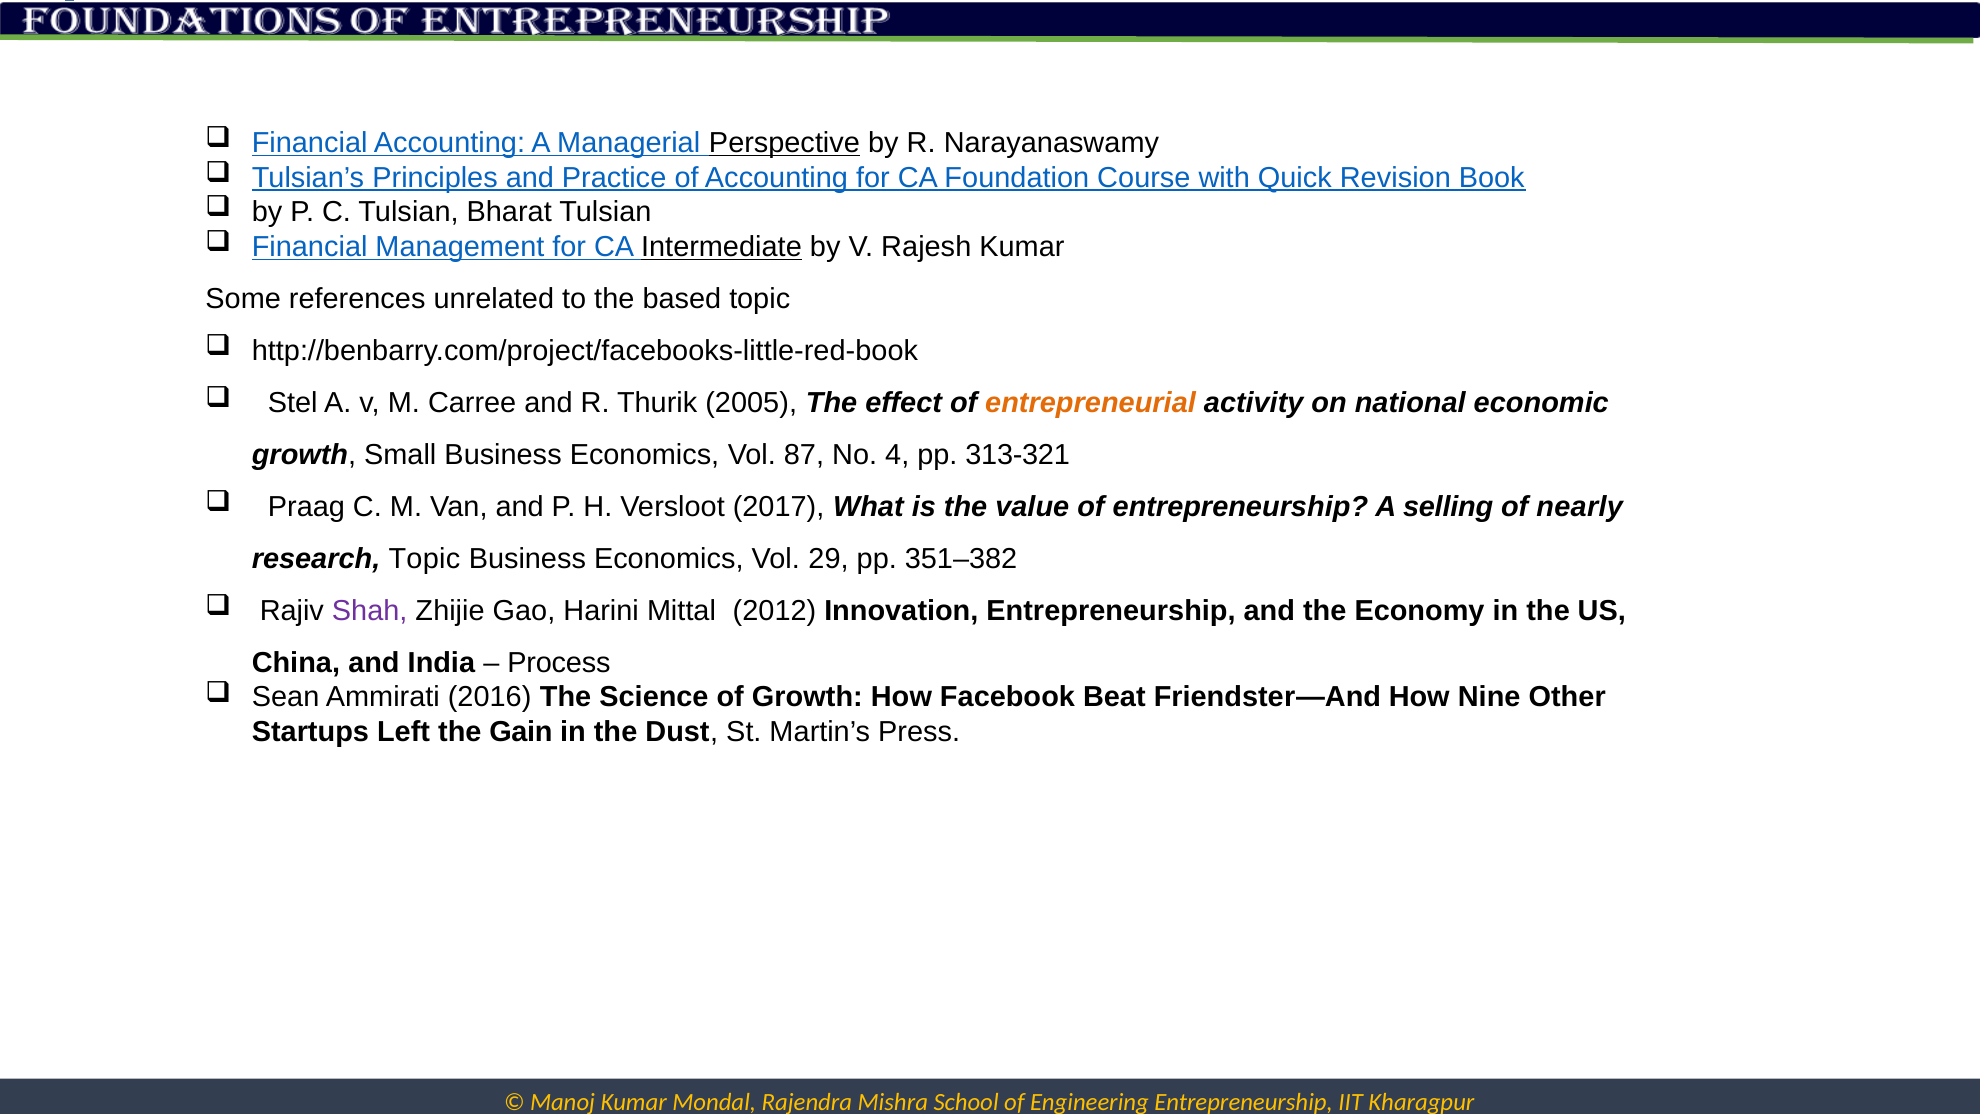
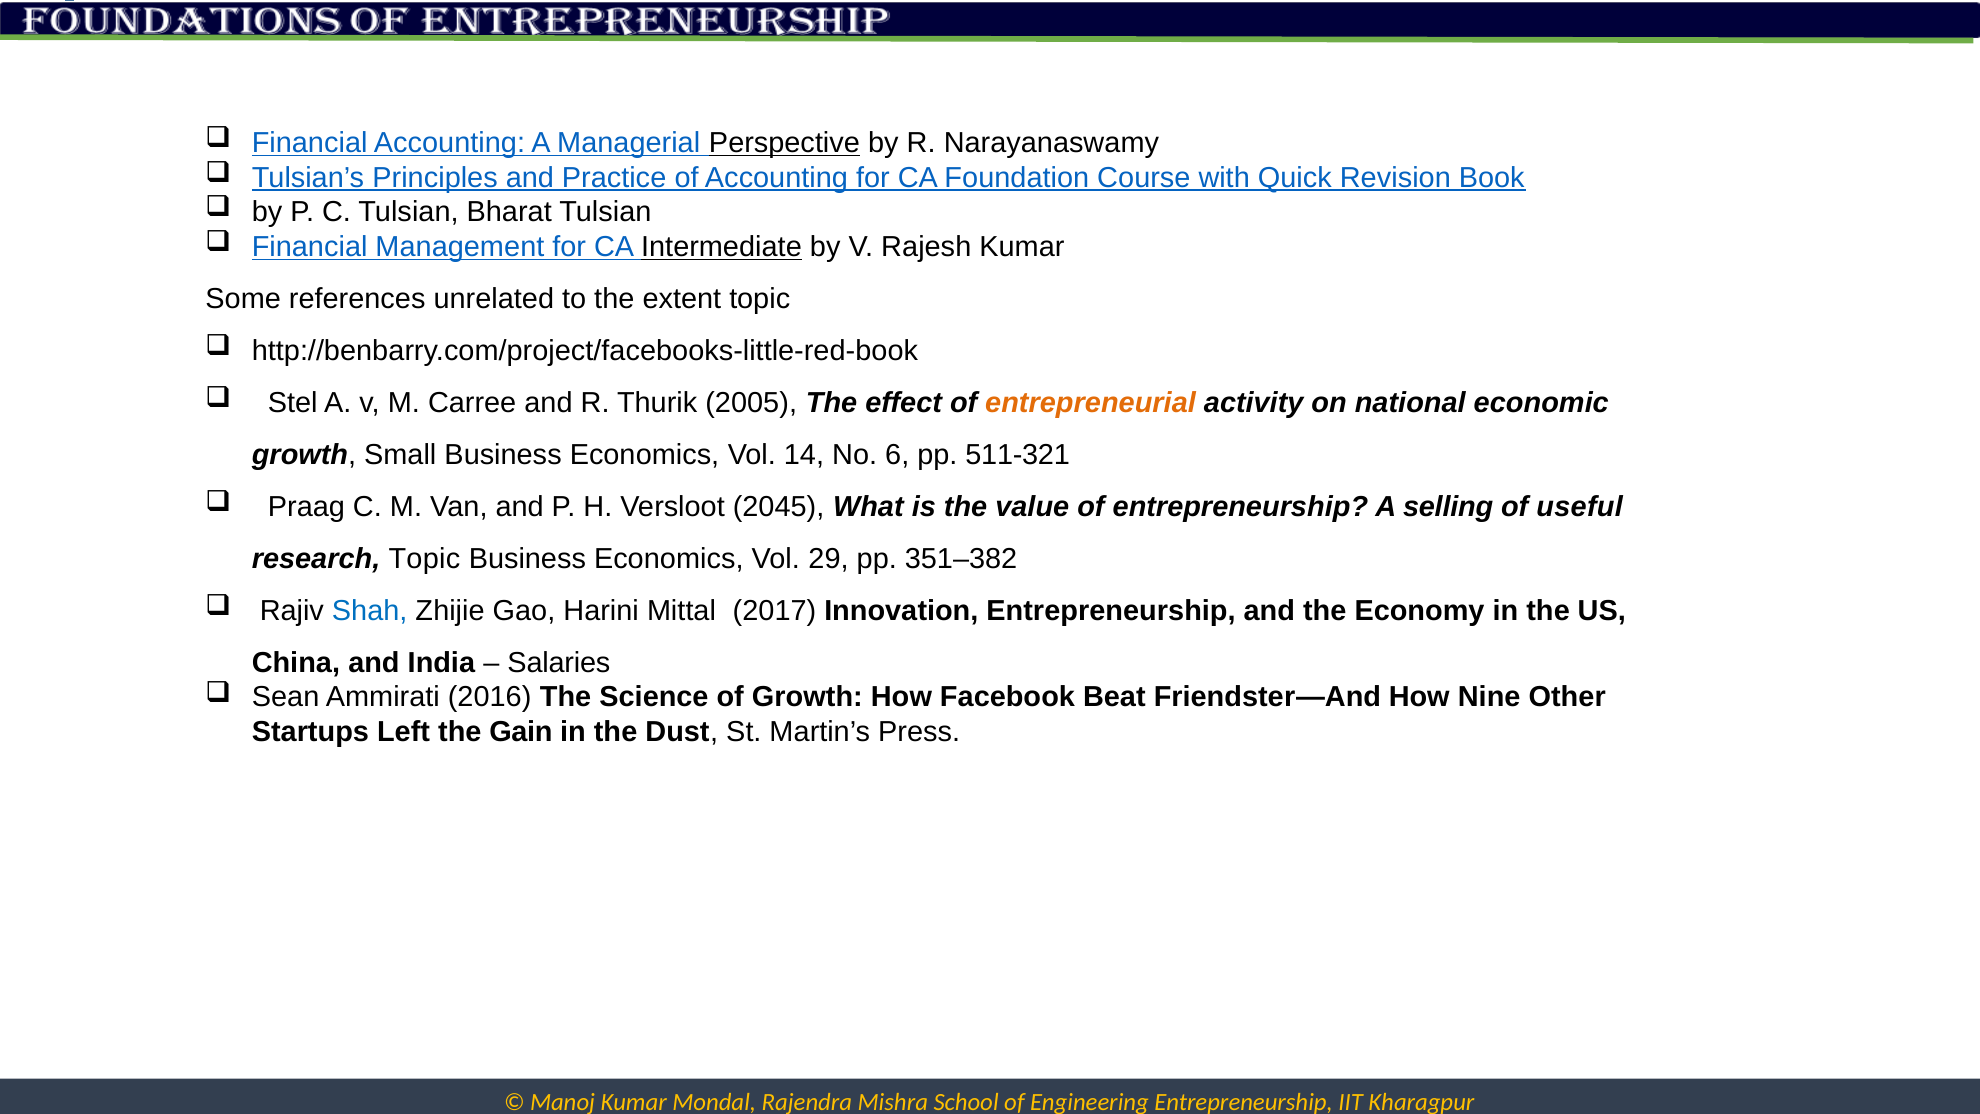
based: based -> extent (682, 299)
87: 87 -> 14 (804, 455)
4: 4 -> 6 (897, 455)
313-321: 313-321 -> 511-321 (1018, 455)
2017: 2017 -> 2045 (779, 507)
nearly: nearly -> useful (1580, 507)
Shah colour: purple -> blue (370, 611)
2012: 2012 -> 2017 (774, 611)
Process: Process -> Salaries (559, 663)
